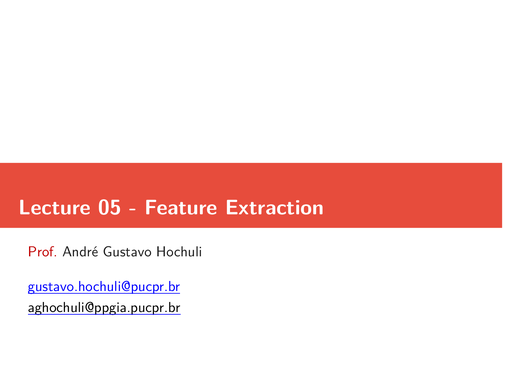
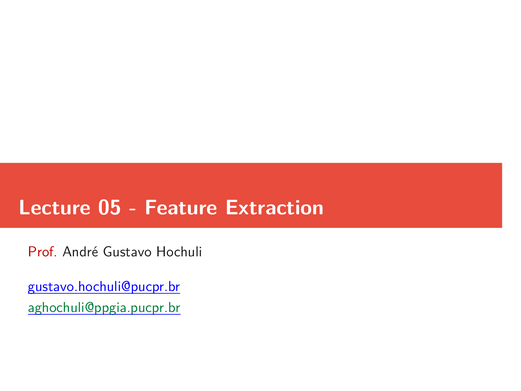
aghochuli@ppgia.pucpr.br colour: black -> green (104, 307)
